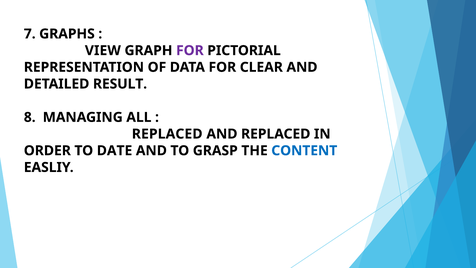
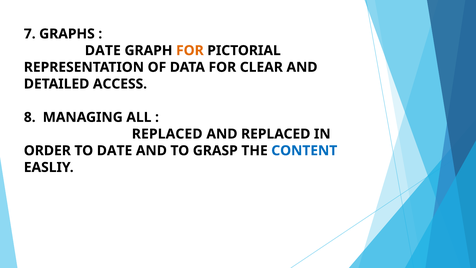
VIEW: VIEW -> DATE (103, 50)
FOR colour: purple -> orange (190, 50)
RESULT: RESULT -> ACCESS (120, 84)
